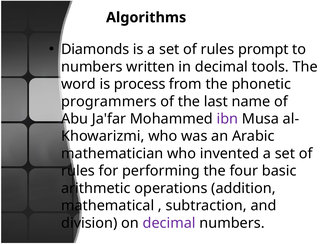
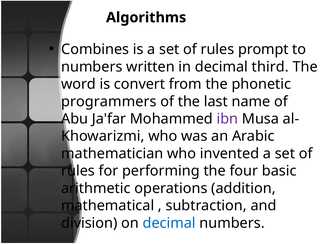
Diamonds: Diamonds -> Combines (95, 49)
tools: tools -> third (270, 67)
process: process -> convert (140, 84)
decimal colour: purple -> blue (169, 223)
